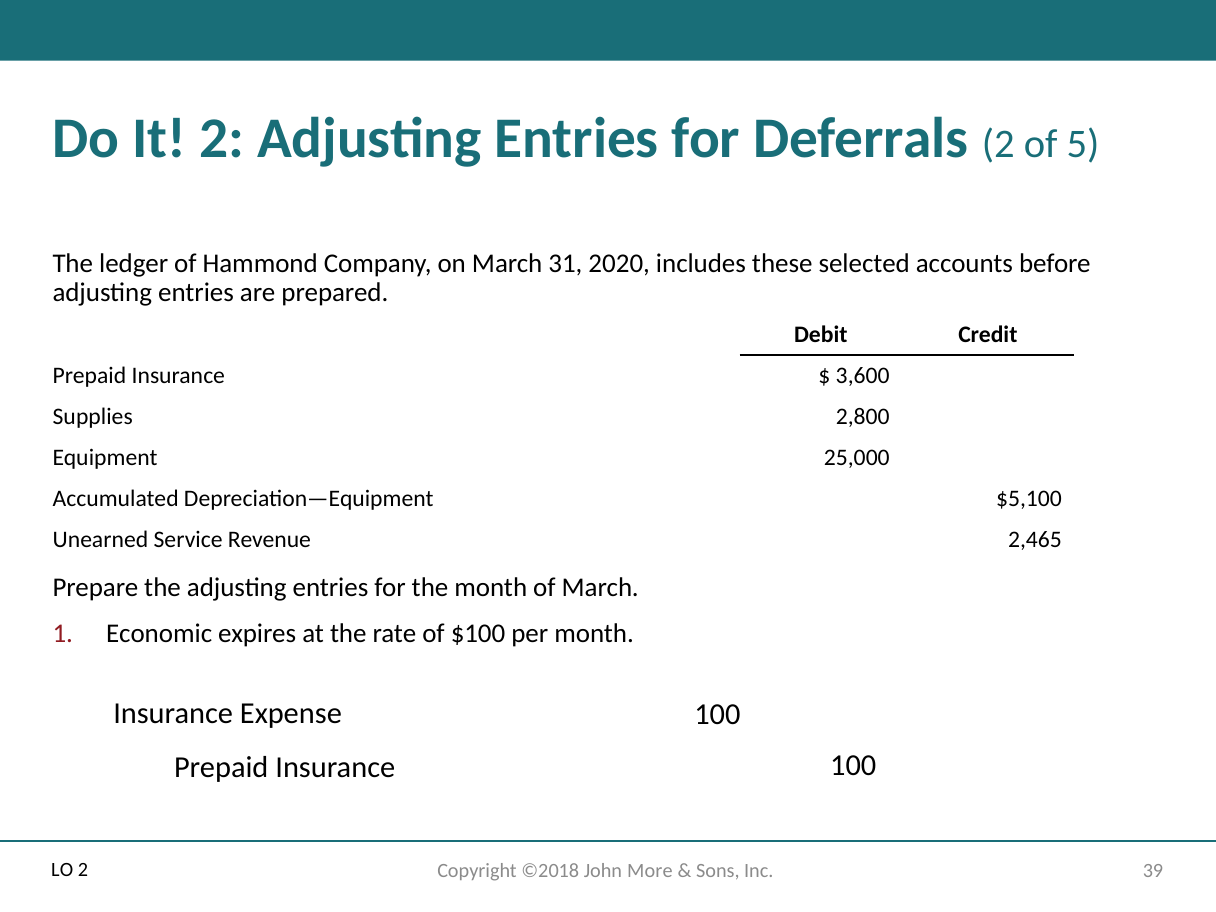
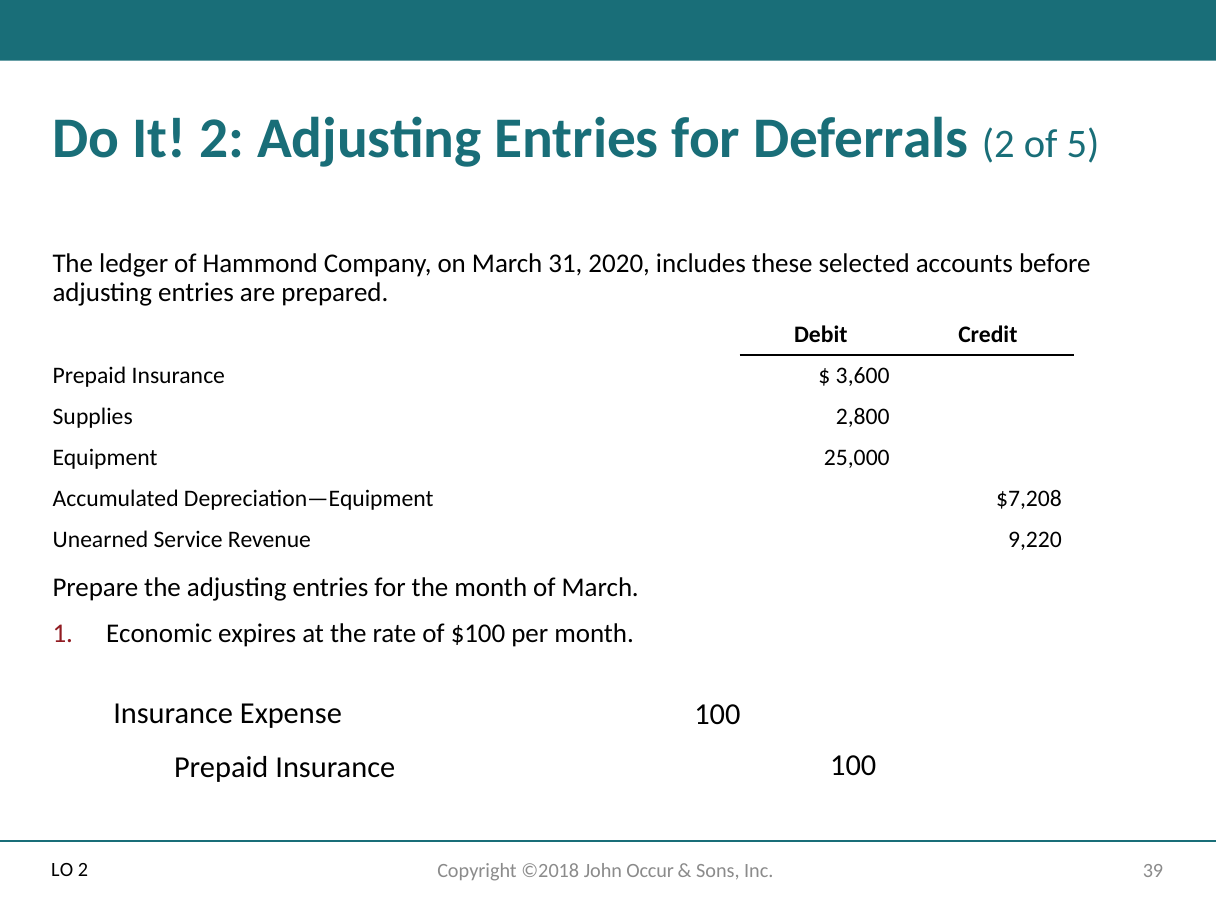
$5,100: $5,100 -> $7,208 (1029, 499)
2,465: 2,465 -> 9,220 (1035, 540)
More: More -> Occur (650, 871)
